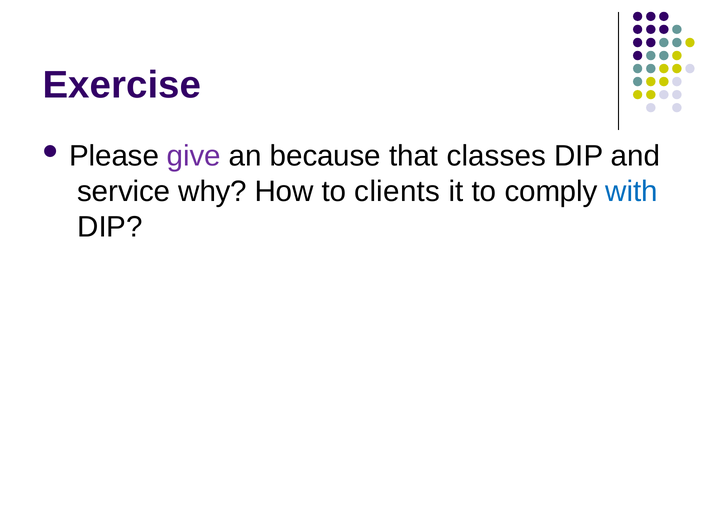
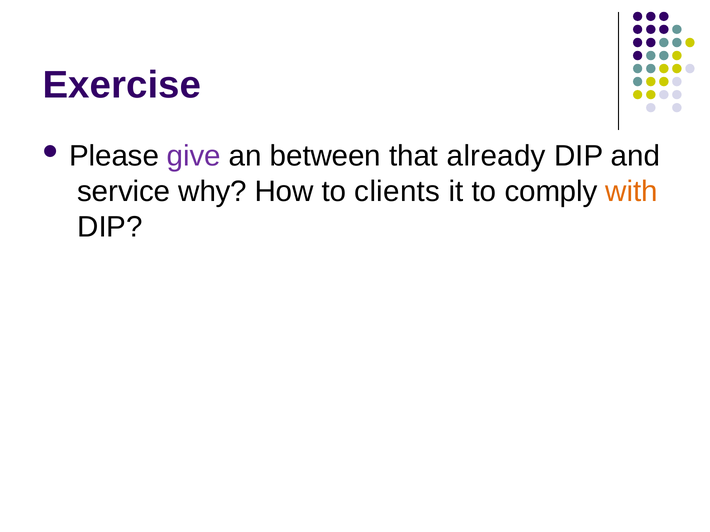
because: because -> between (325, 156)
classes: classes -> already (496, 156)
with colour: blue -> orange (632, 192)
